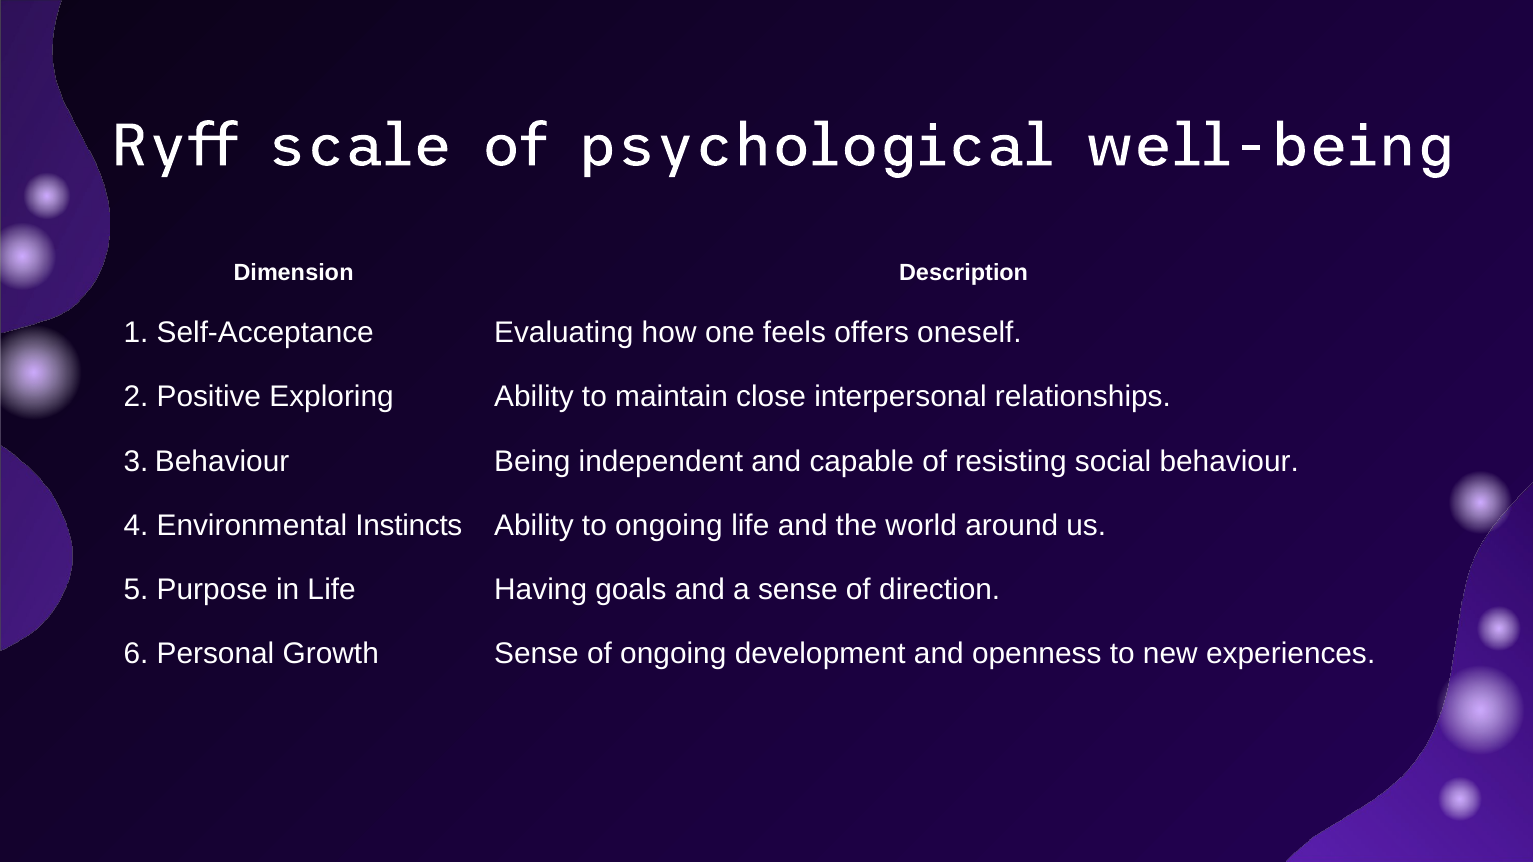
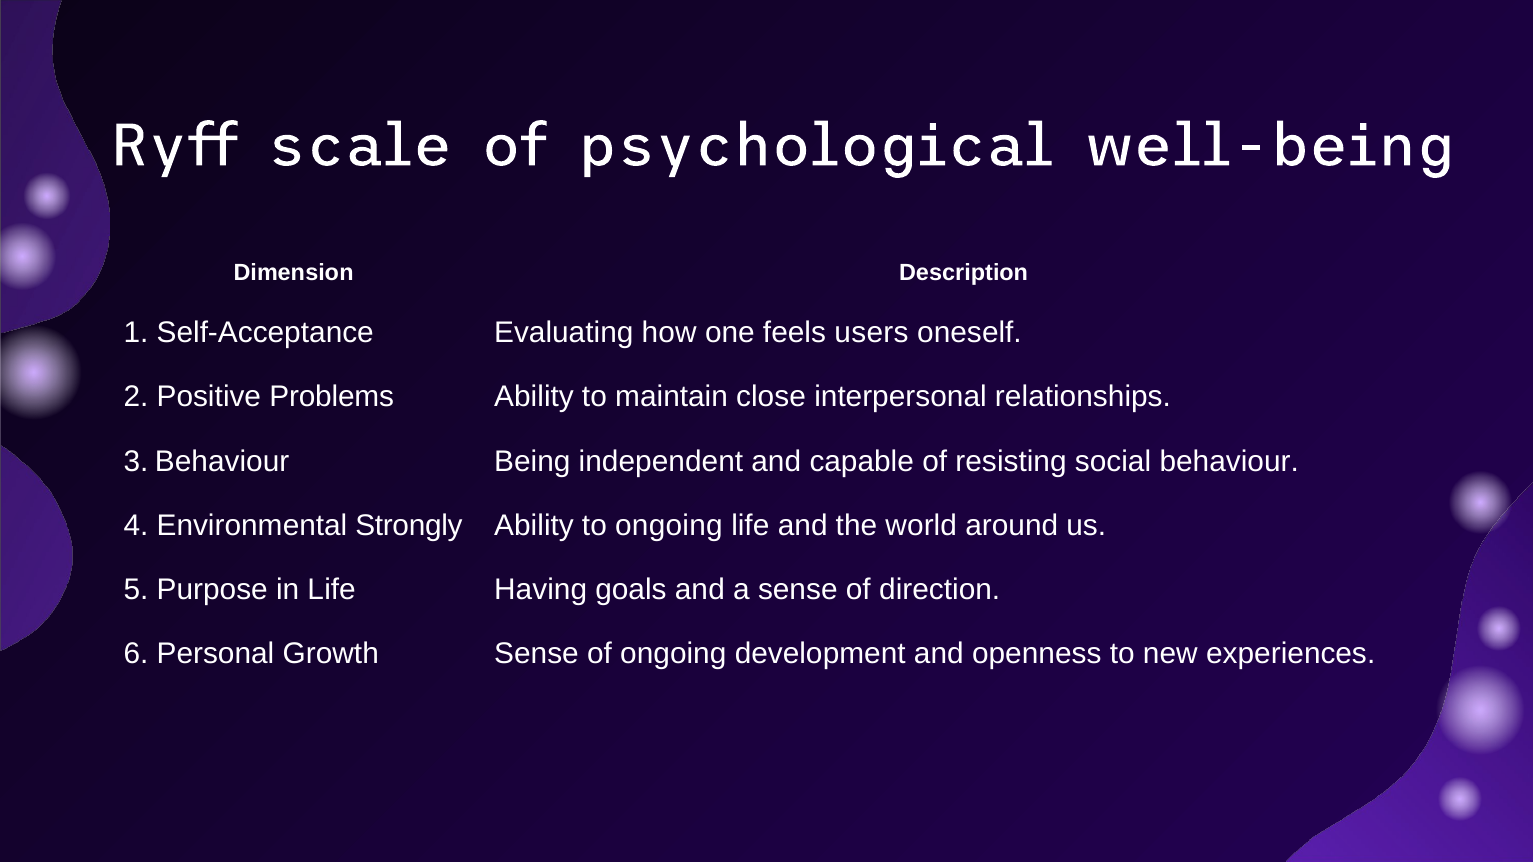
offers: offers -> users (871, 333)
Exploring: Exploring -> Problems (332, 397)
Instincts: Instincts -> Strongly (409, 526)
